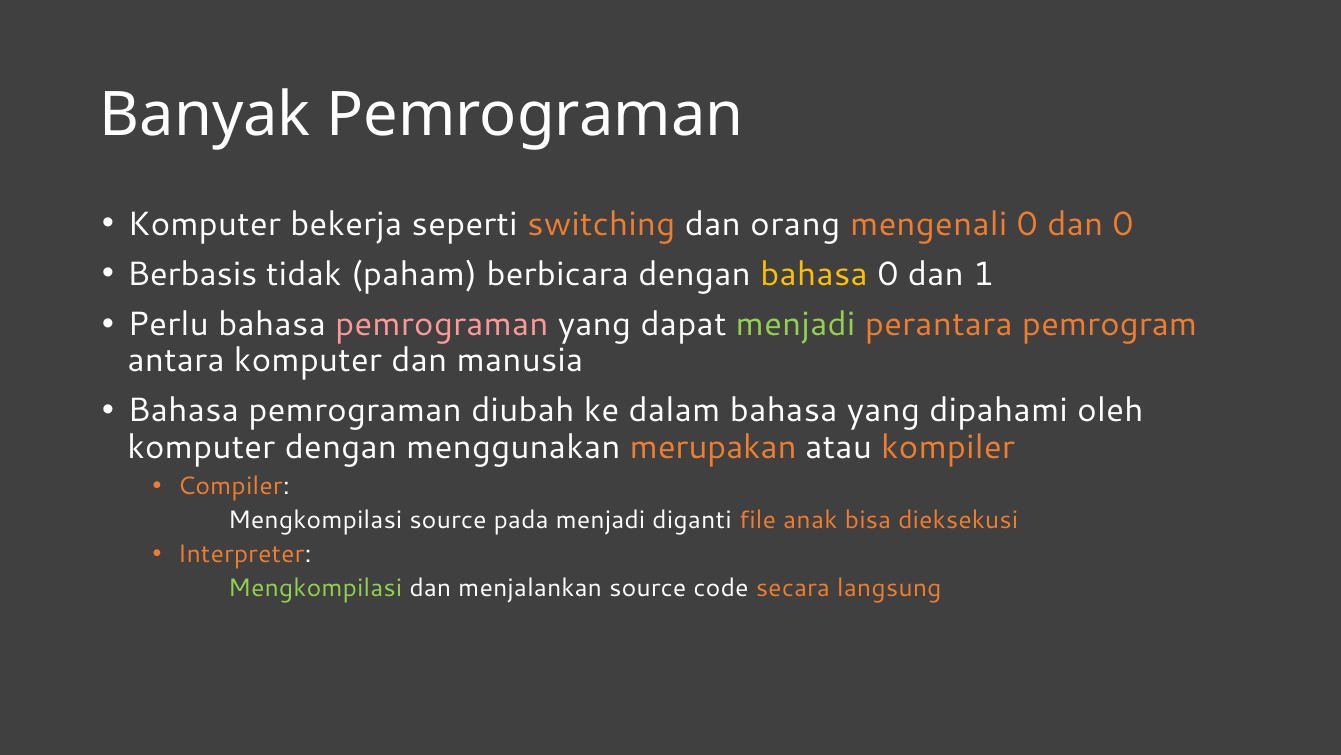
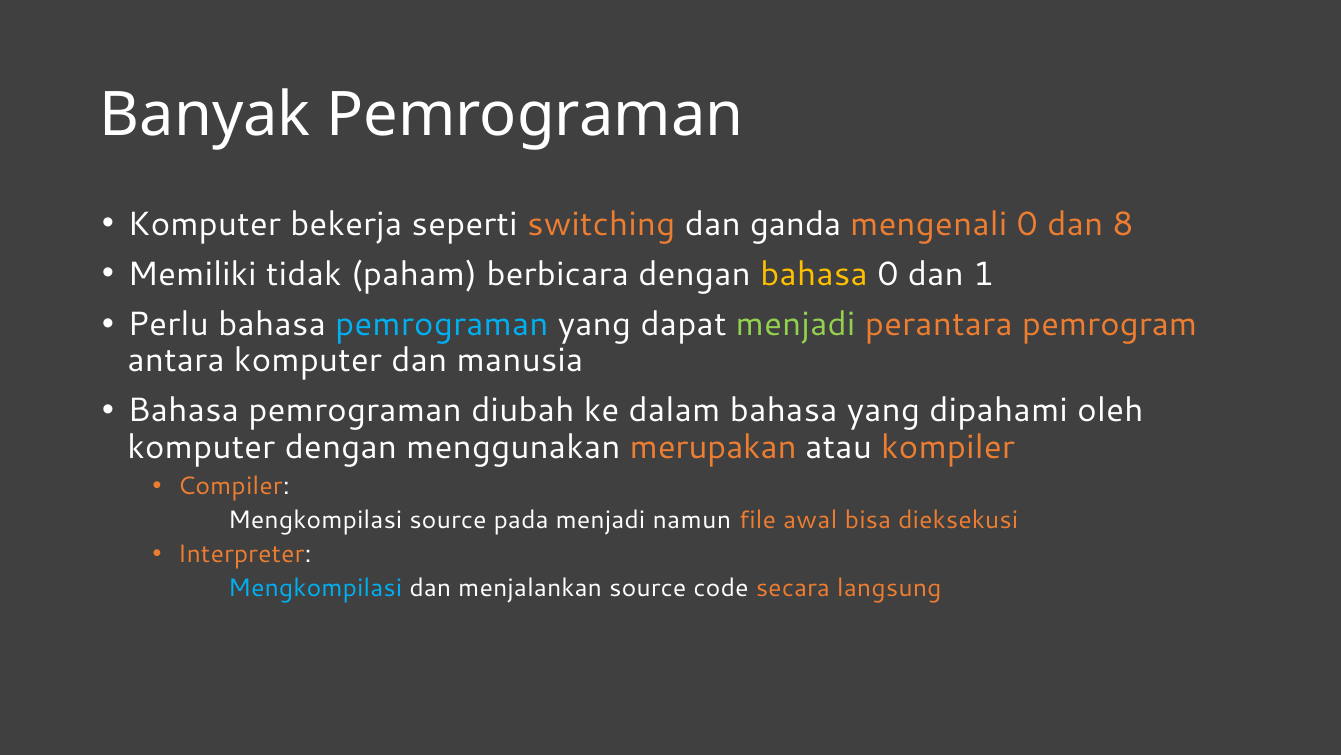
orang: orang -> ganda (796, 224)
dan 0: 0 -> 8 (1123, 224)
Berbasis: Berbasis -> Memiliki (192, 274)
pemrograman colour: pink -> light blue (442, 324)
diganti: diganti -> namun (692, 519)
anak: anak -> awal (810, 519)
Mengkompilasi colour: light green -> light blue (315, 588)
